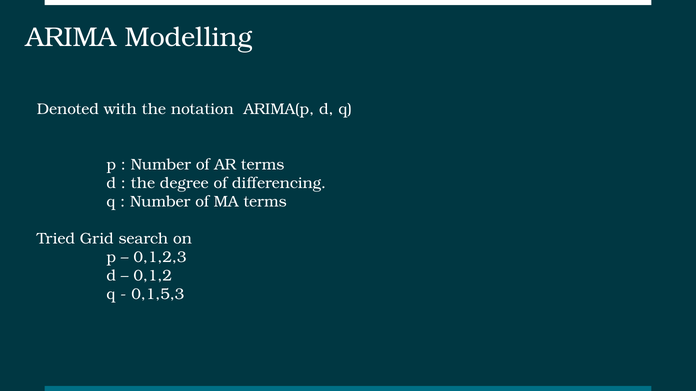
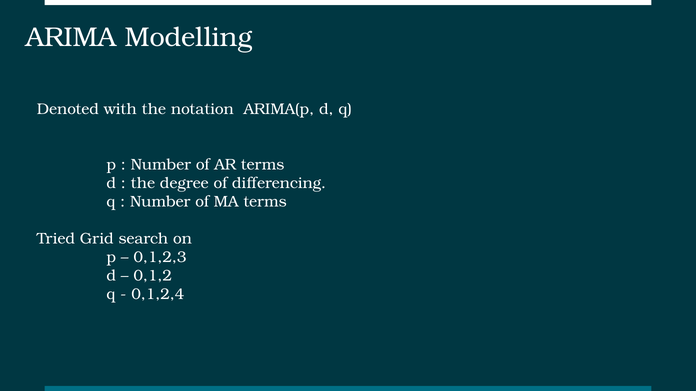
0,1,5,3: 0,1,5,3 -> 0,1,2,4 (158, 295)
